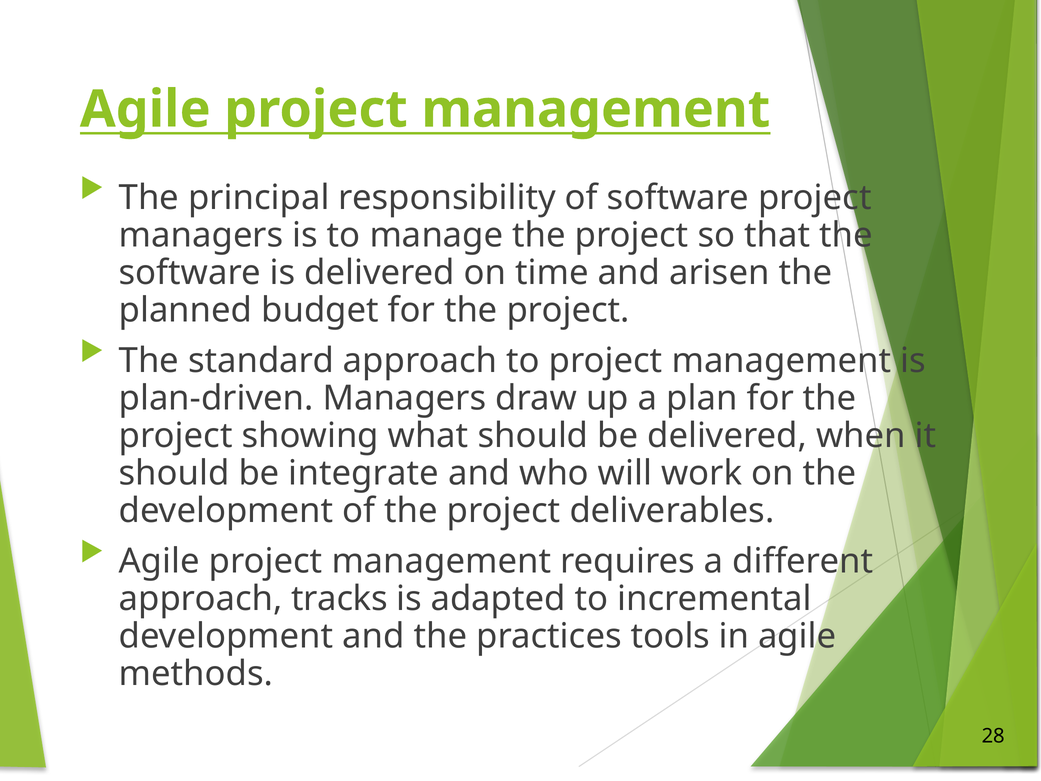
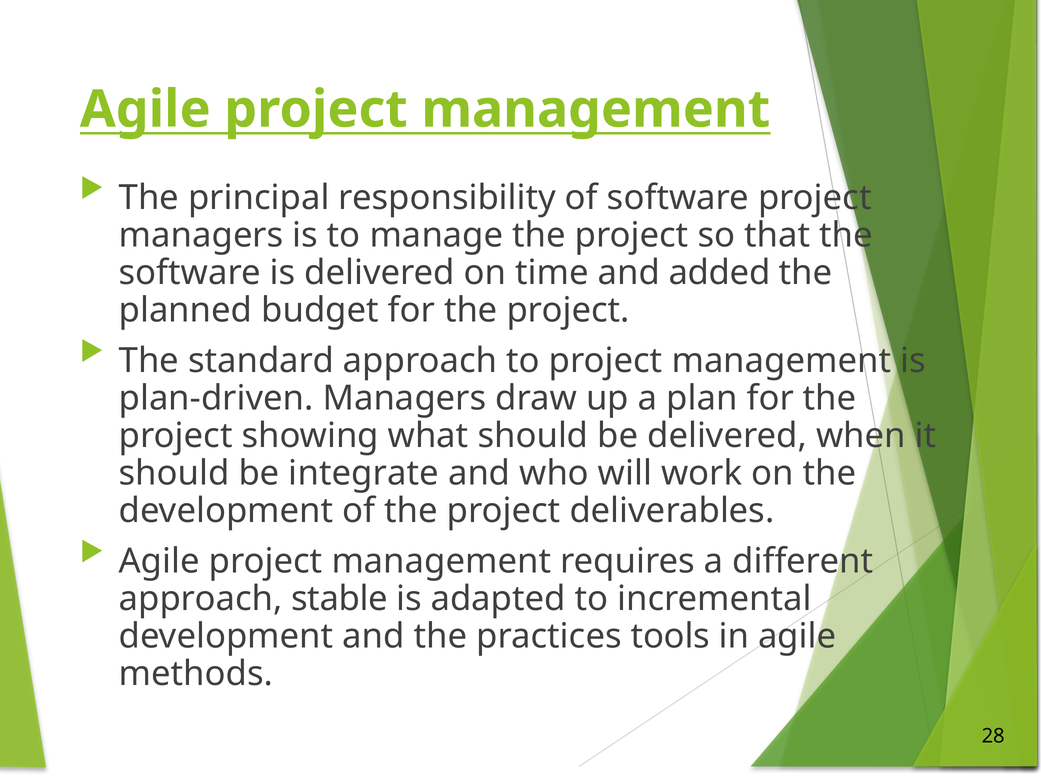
arisen: arisen -> added (719, 273)
tracks: tracks -> stable (339, 599)
